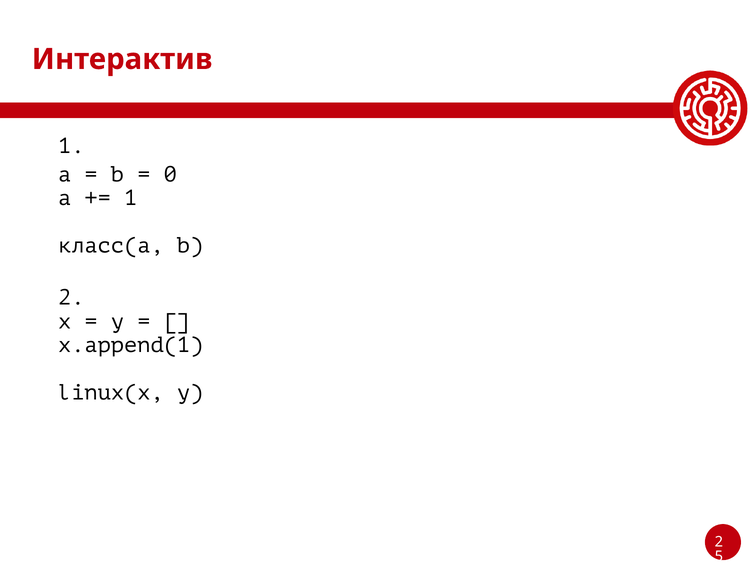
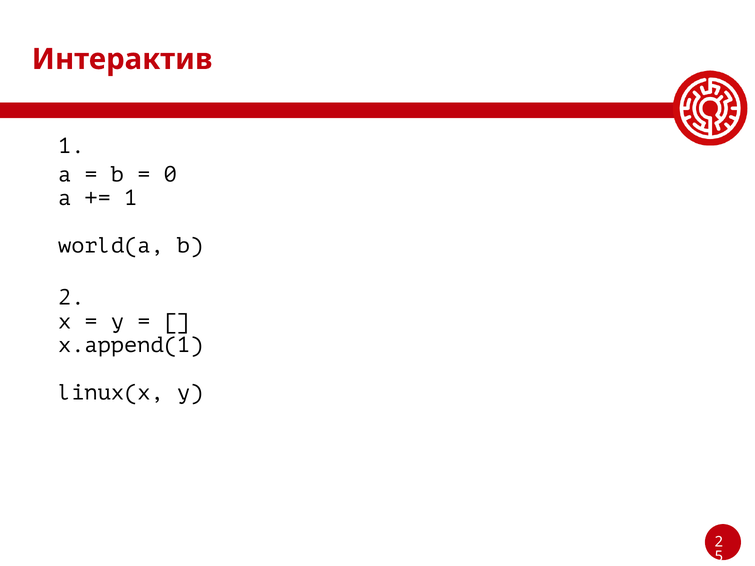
класс(a: класс(a -> world(a (111, 246)
